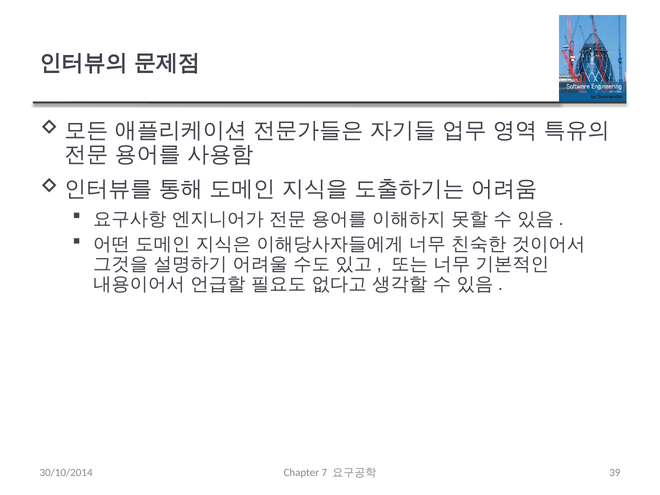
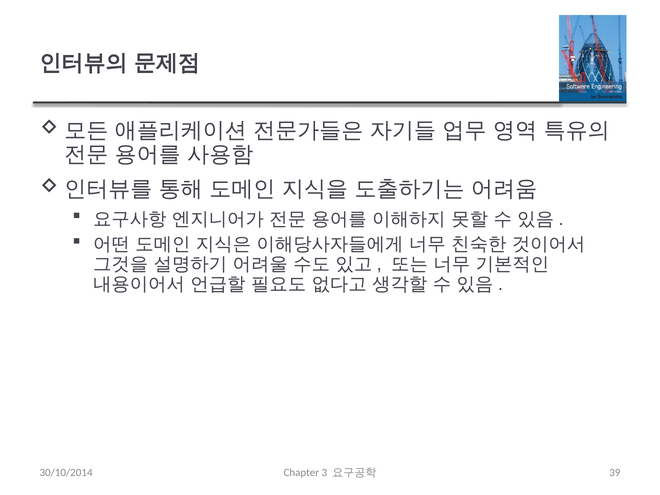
7: 7 -> 3 (324, 473)
